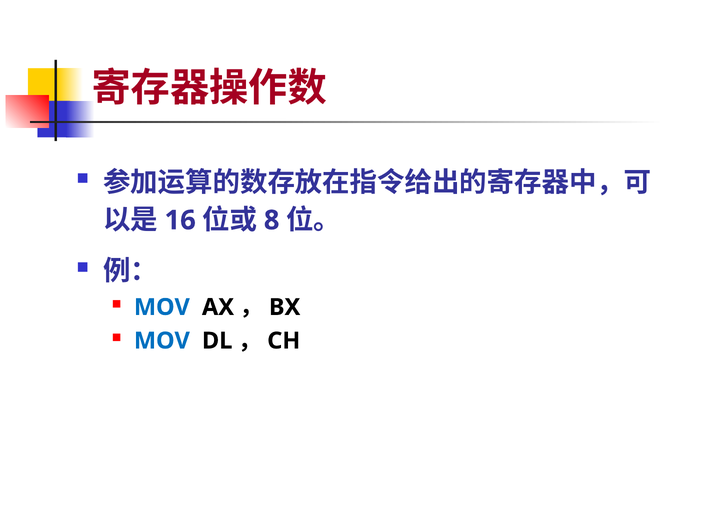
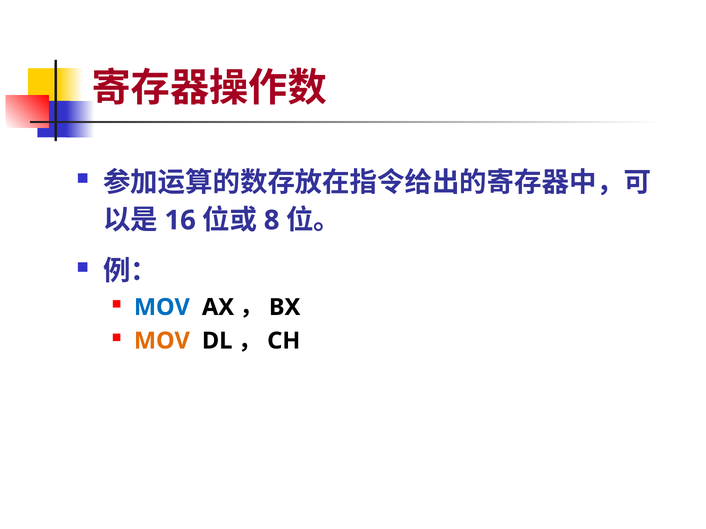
MOV colour: blue -> orange (162, 341)
